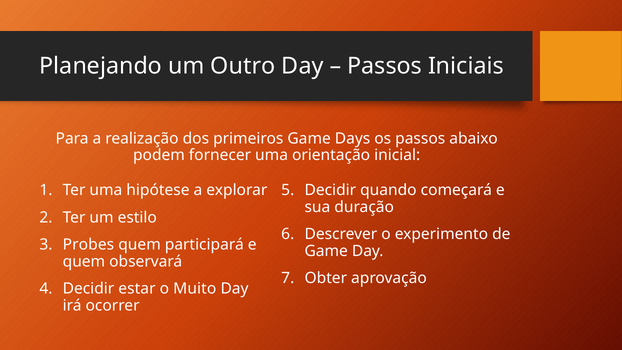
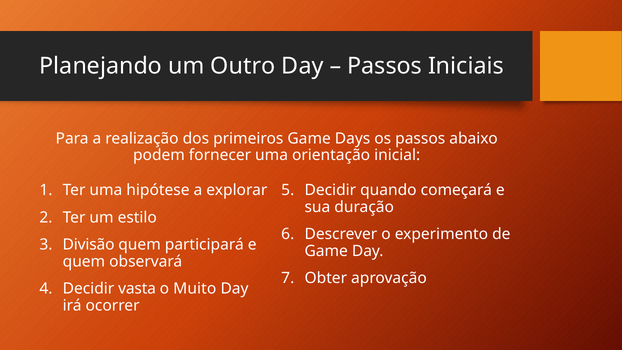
Probes: Probes -> Divisão (89, 245)
estar: estar -> vasta (137, 289)
